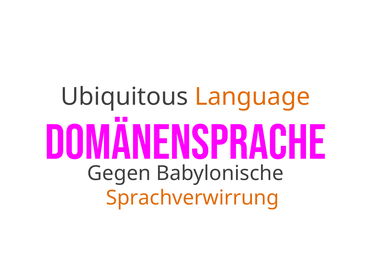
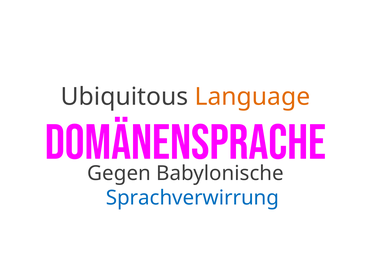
Sprachverwirrung colour: orange -> blue (192, 198)
